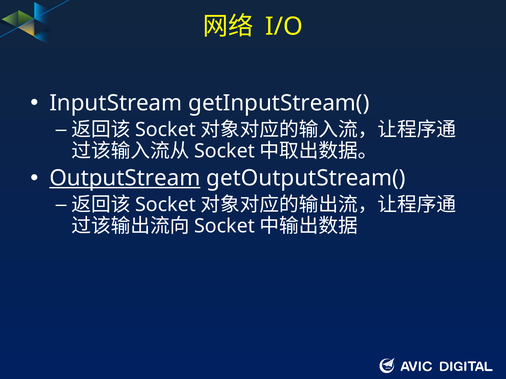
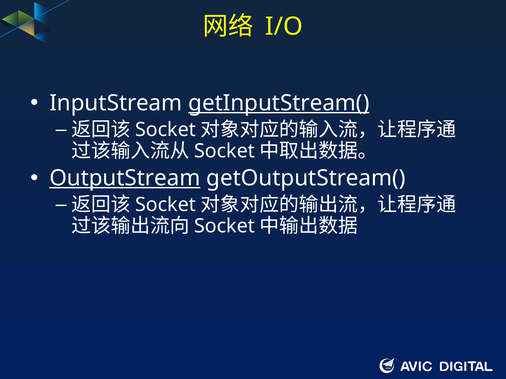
getInputStream( underline: none -> present (279, 103)
